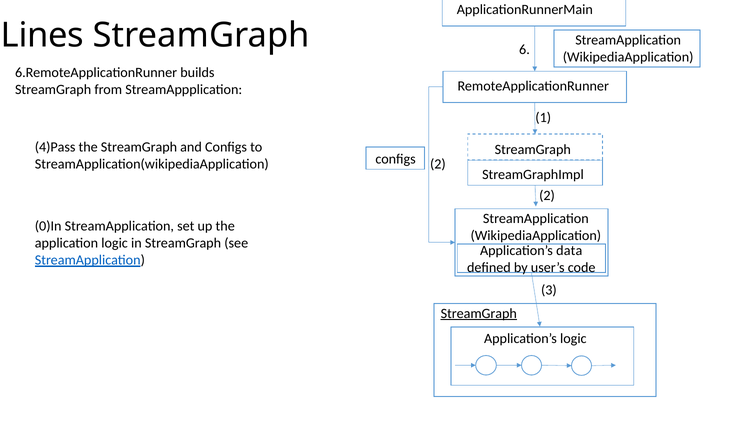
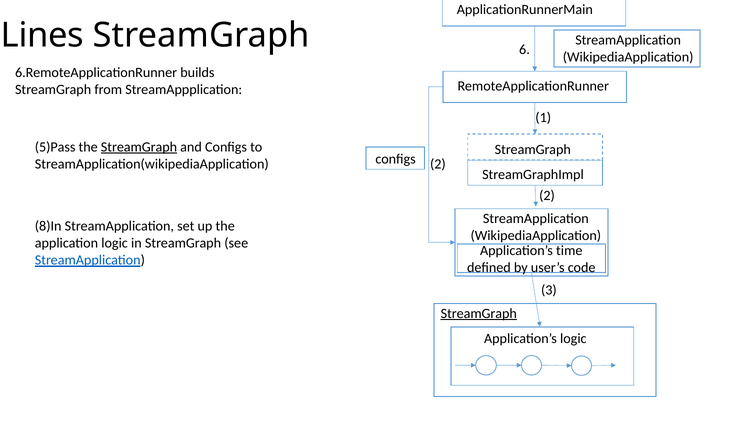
4)Pass: 4)Pass -> 5)Pass (55, 147)
StreamGraph underline: none -> present (139, 147)
0)In: 0)In -> 8)In (48, 226)
data: data -> time (569, 251)
